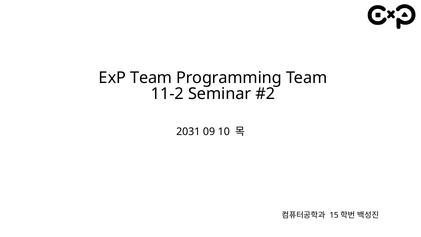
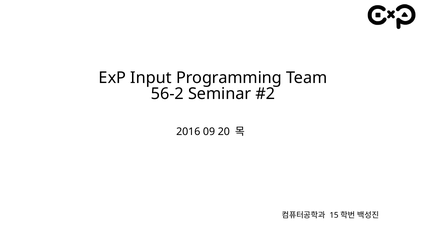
ExP Team: Team -> Input (151, 78)
11-2: 11-2 -> 56-2 (167, 94)
2031: 2031 -> 2016 (188, 132)
10: 10 -> 20 (224, 132)
